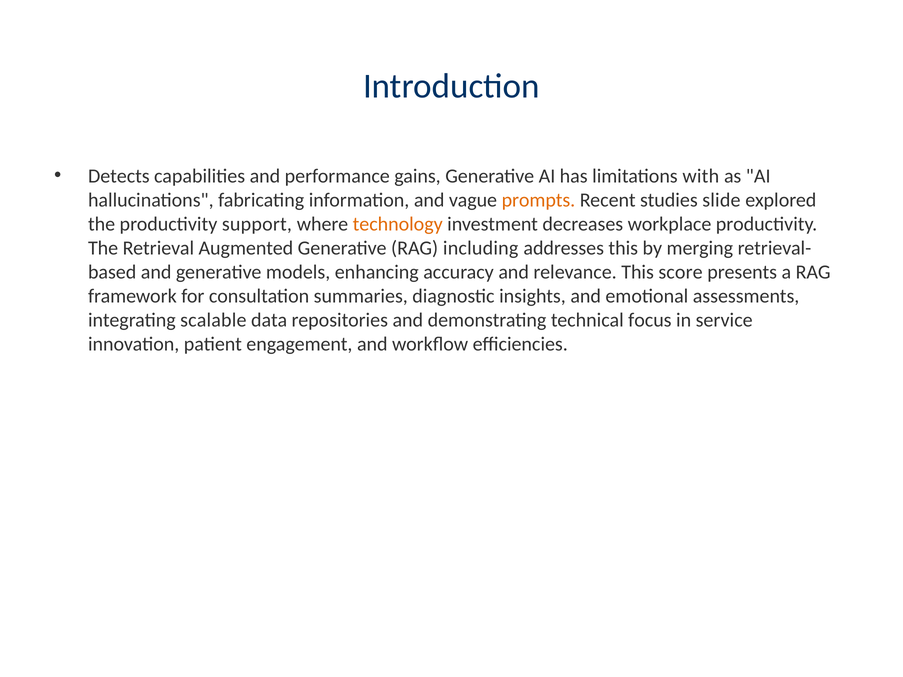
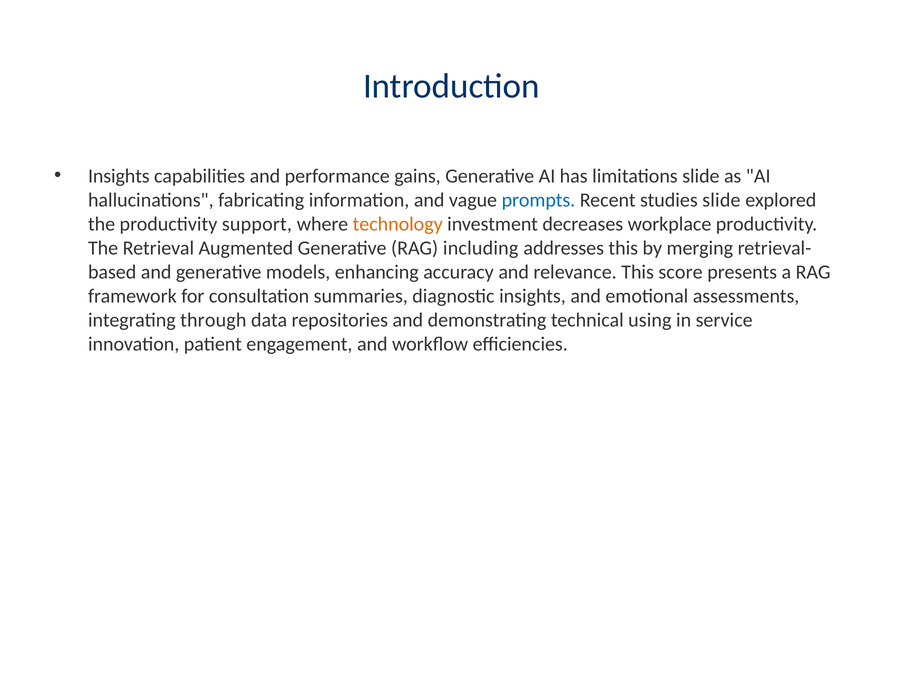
Detects: Detects -> Insights (119, 176)
limitations with: with -> slide (701, 176)
prompts colour: orange -> blue (538, 200)
scalable: scalable -> through (213, 320)
focus: focus -> using (650, 320)
